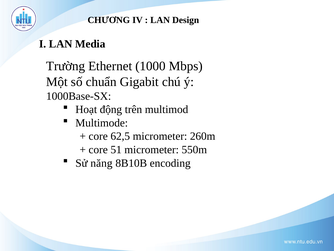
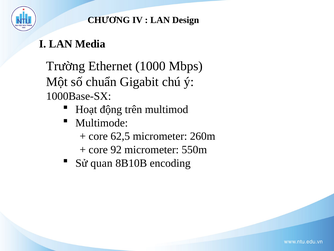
51: 51 -> 92 (116, 149)
năng: năng -> quan (101, 163)
